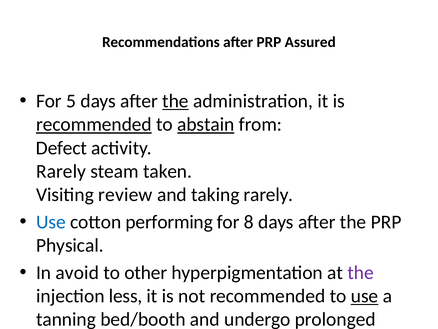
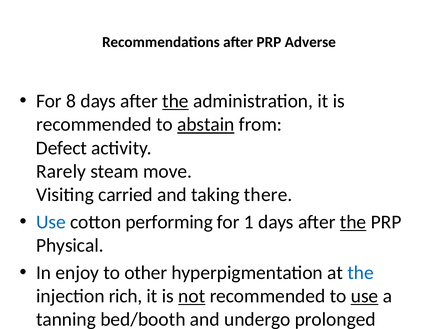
Assured: Assured -> Adverse (310, 42)
5: 5 -> 8 (71, 101)
recommended underline: present -> none (94, 124)
taken: taken -> move (168, 171)
review: review -> carried (126, 194)
taking rarely: rarely -> there (268, 194)
8: 8 -> 1 (249, 222)
the underline: none -> present (353, 222)
avoid: avoid -> enjoy (77, 272)
the colour: purple -> blue (361, 272)
less: less -> rich (126, 296)
not underline: none -> present (192, 296)
